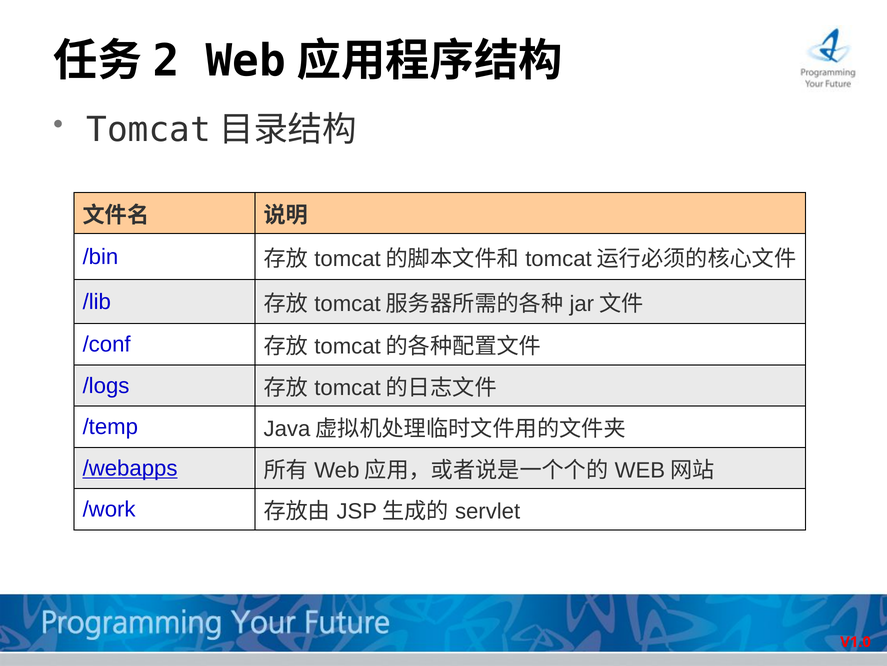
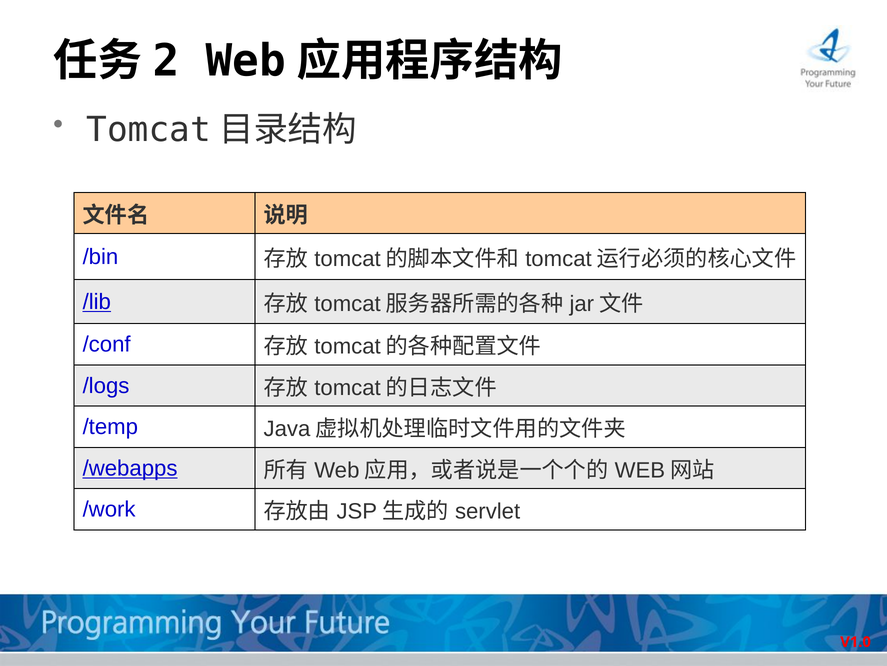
/lib underline: none -> present (97, 302)
